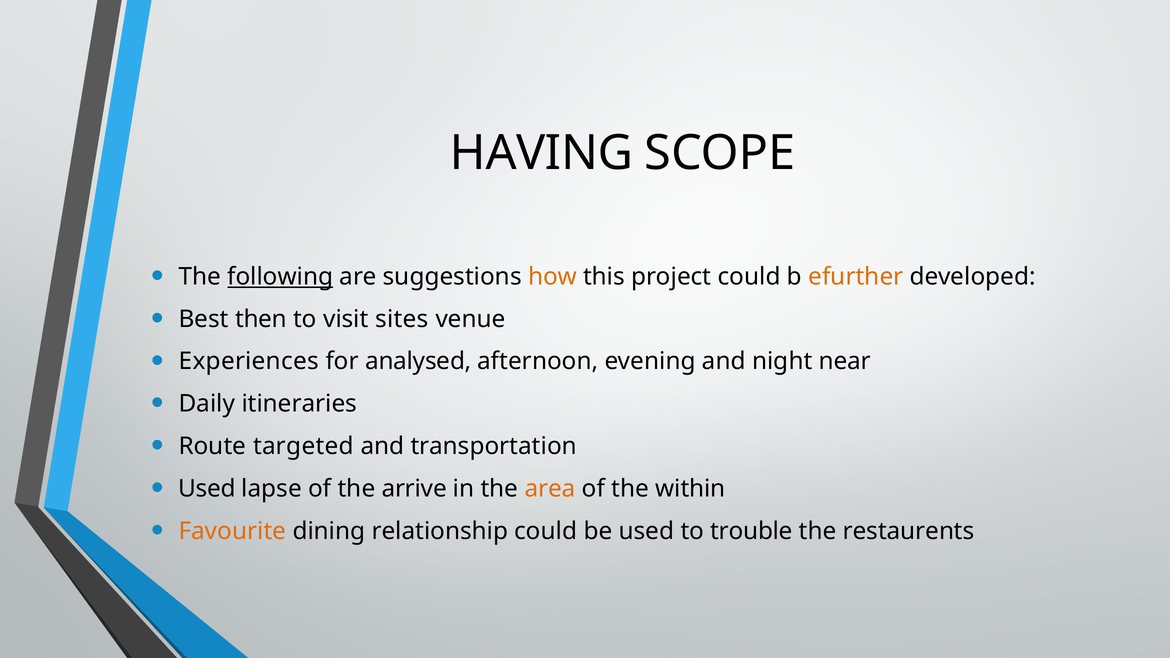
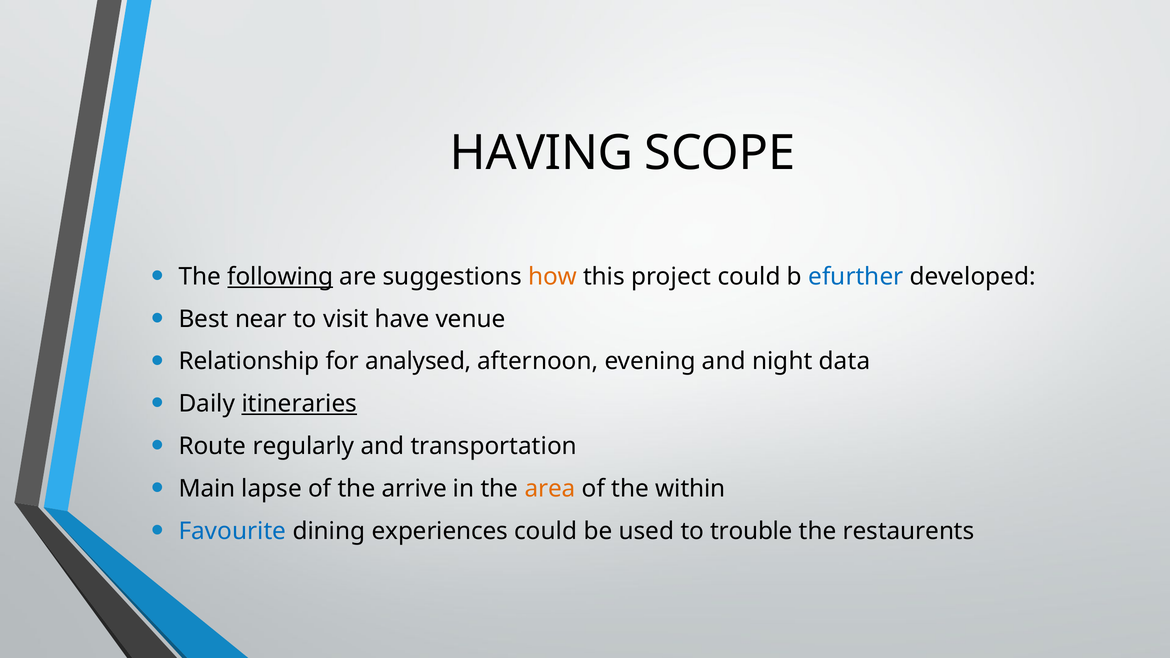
efurther colour: orange -> blue (856, 277)
then: then -> near (261, 319)
sites: sites -> have (402, 319)
Experiences: Experiences -> Relationship (249, 361)
near: near -> data (845, 361)
itineraries underline: none -> present (299, 404)
targeted: targeted -> regularly (303, 446)
Used: Used -> Main (207, 489)
Favourite colour: orange -> blue (232, 531)
relationship: relationship -> experiences (440, 531)
